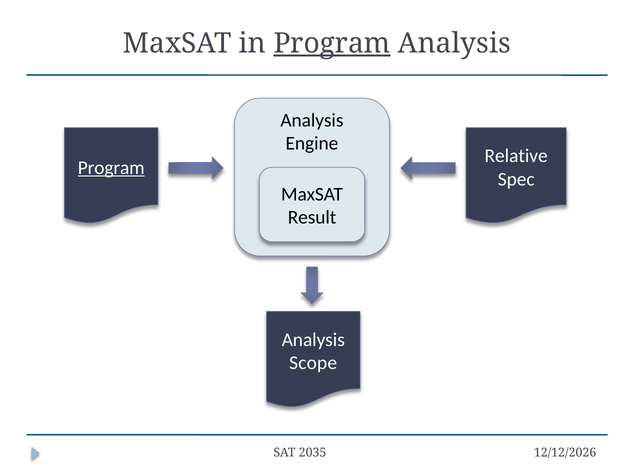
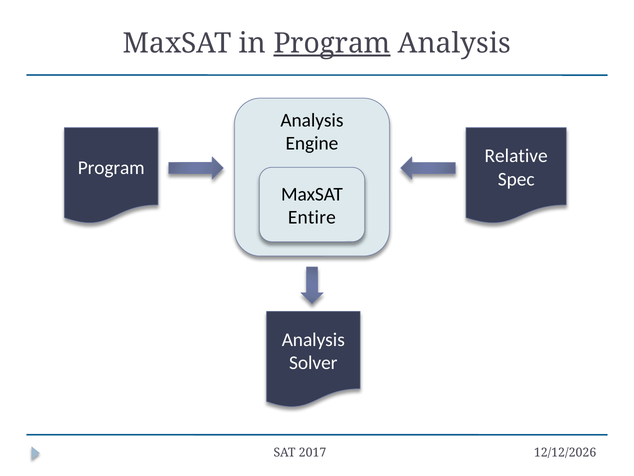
Program underline: present -> none (111, 167)
Result: Result -> Entire (312, 217)
Scope: Scope -> Solver (313, 363)
2035: 2035 -> 2017 (313, 452)
